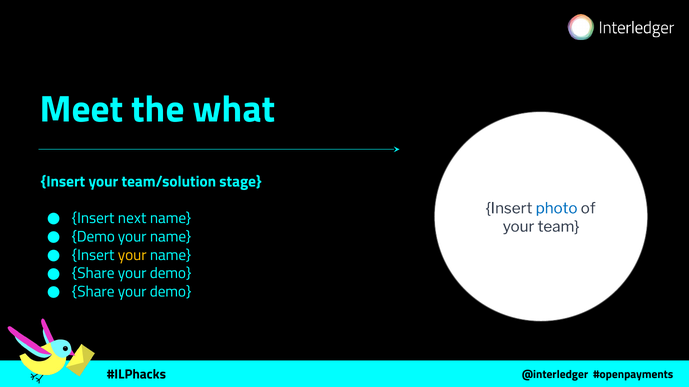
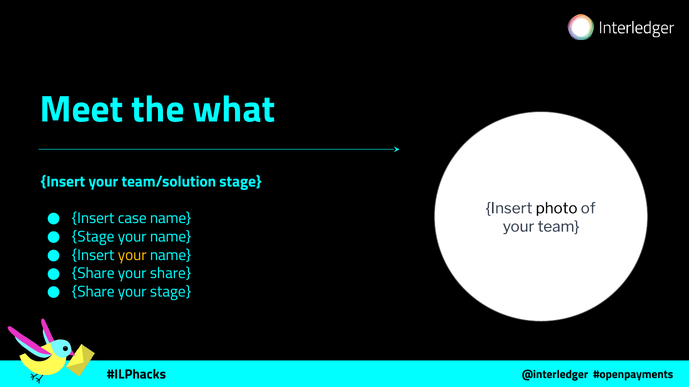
photo colour: blue -> black (557, 209)
next: next -> case (132, 219)
Demo: Demo -> Stage (93, 237)
demo: demo -> share (171, 274)
demo: demo -> stage (170, 292)
